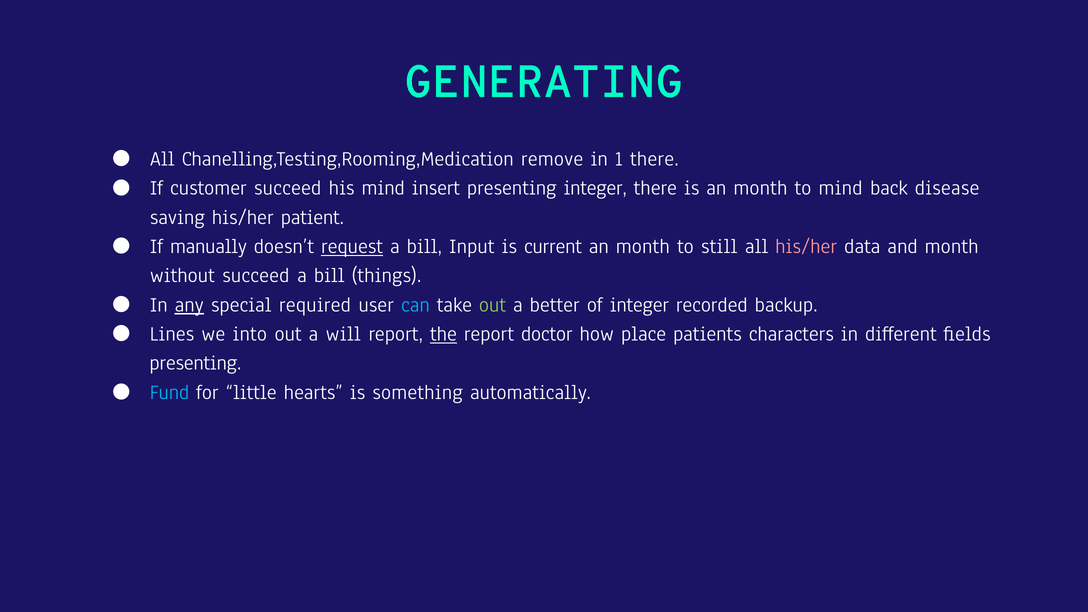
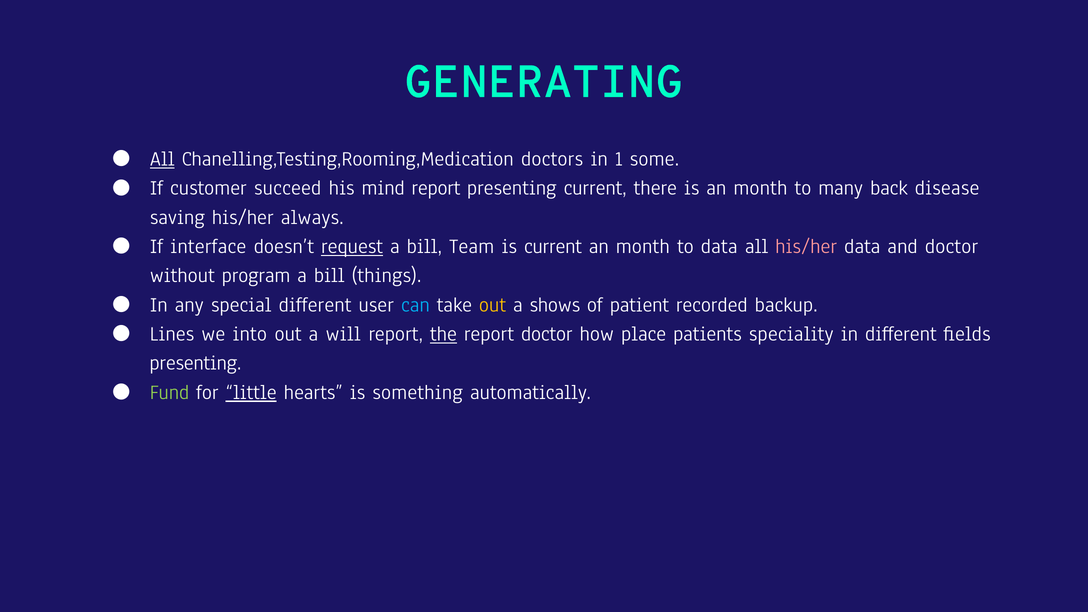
All underline: none -> present (162, 159)
remove: remove -> doctors (552, 159)
1 there: there -> some (654, 159)
mind insert: insert -> report (436, 188)
presenting integer: integer -> current (595, 188)
to mind: mind -> many (841, 188)
patient: patient -> always (312, 217)
manually: manually -> interface (208, 246)
Input: Input -> Team (472, 246)
to still: still -> data (719, 246)
and month: month -> doctor (952, 246)
without succeed: succeed -> program (256, 276)
any underline: present -> none (189, 305)
special required: required -> different (315, 305)
out colour: light green -> yellow (492, 305)
better: better -> shows (555, 305)
of integer: integer -> patient (639, 305)
characters: characters -> speciality (791, 334)
Fund colour: light blue -> light green (170, 392)
little underline: none -> present (251, 392)
